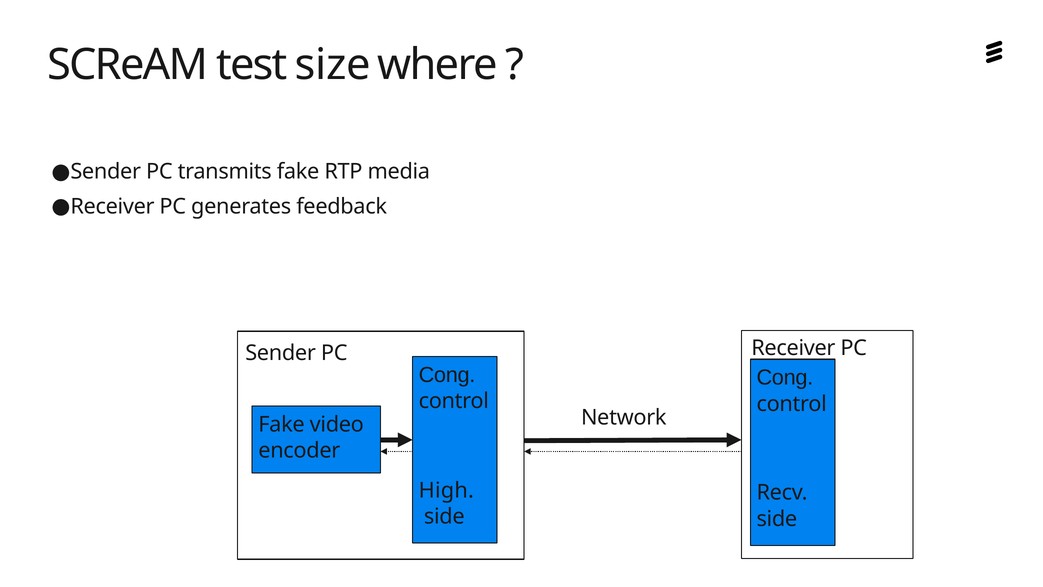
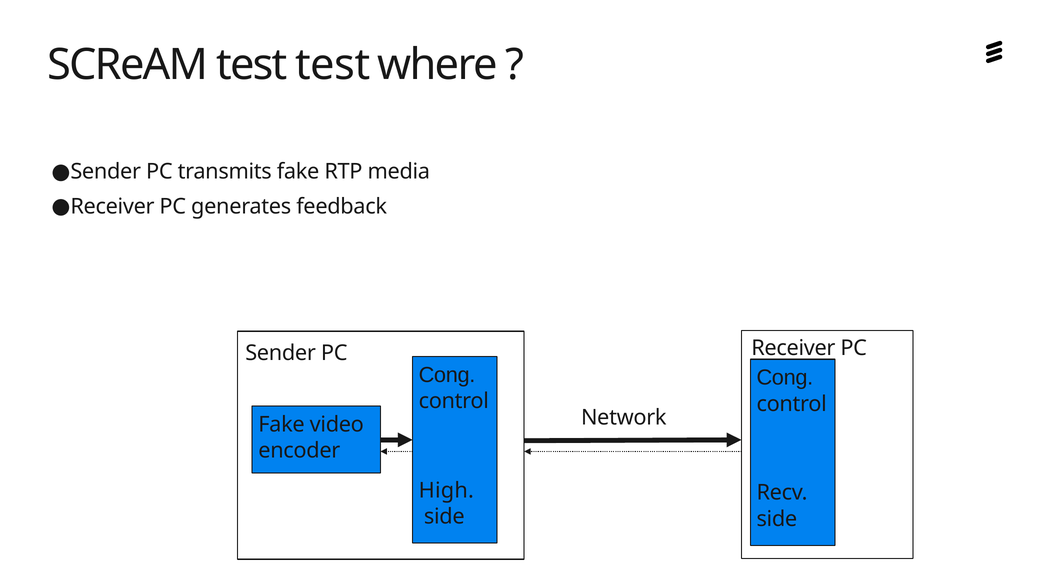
test size: size -> test (333, 65)
